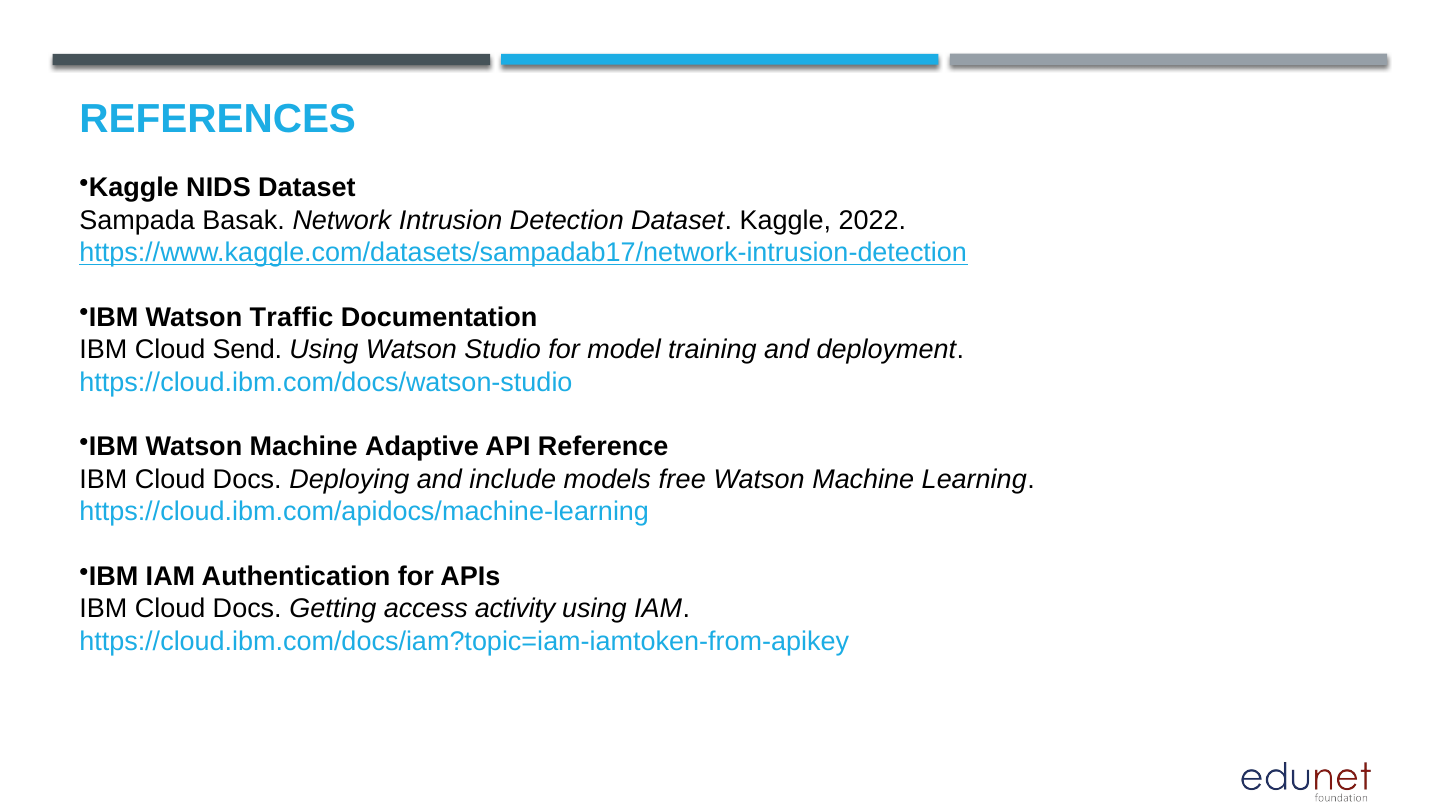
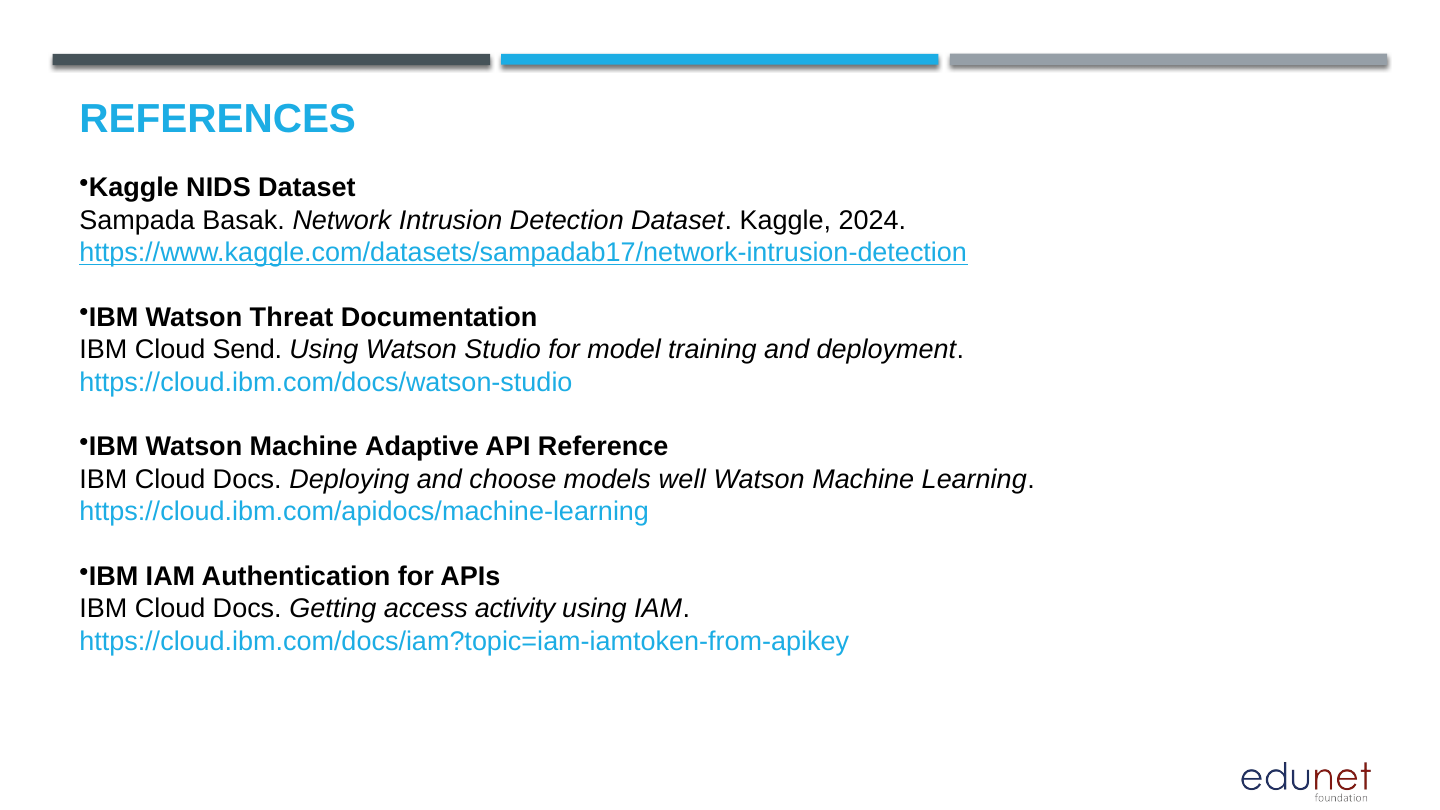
2022: 2022 -> 2024 (872, 220)
Traffic: Traffic -> Threat (292, 317)
include: include -> choose (513, 479)
free: free -> well (682, 479)
